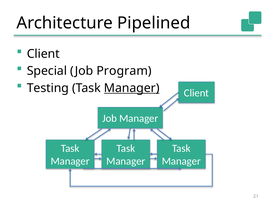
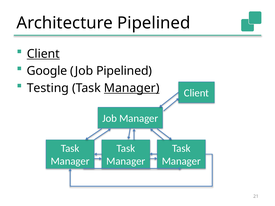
Client underline: none -> present (43, 54)
Special: Special -> Google (47, 71)
Job Program: Program -> Pipelined (124, 71)
